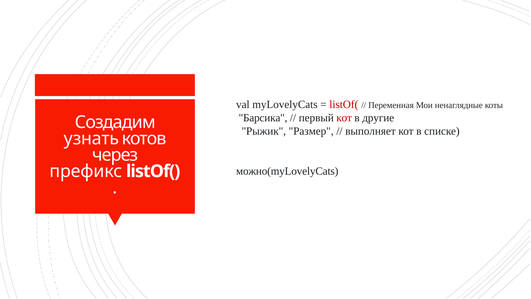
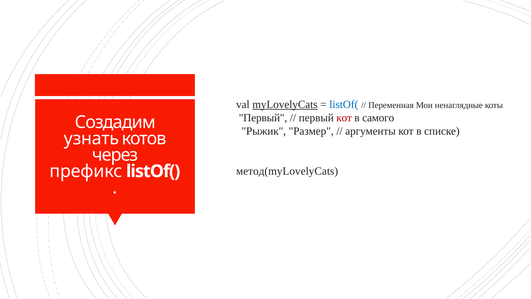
myLovelyCats underline: none -> present (285, 105)
listOf( colour: red -> blue (344, 105)
Барсика: Барсика -> Первый (263, 118)
другие: другие -> самого (378, 118)
выполняет: выполняет -> аргументы (370, 131)
можно(myLovelyCats: можно(myLovelyCats -> метод(myLovelyCats (287, 171)
